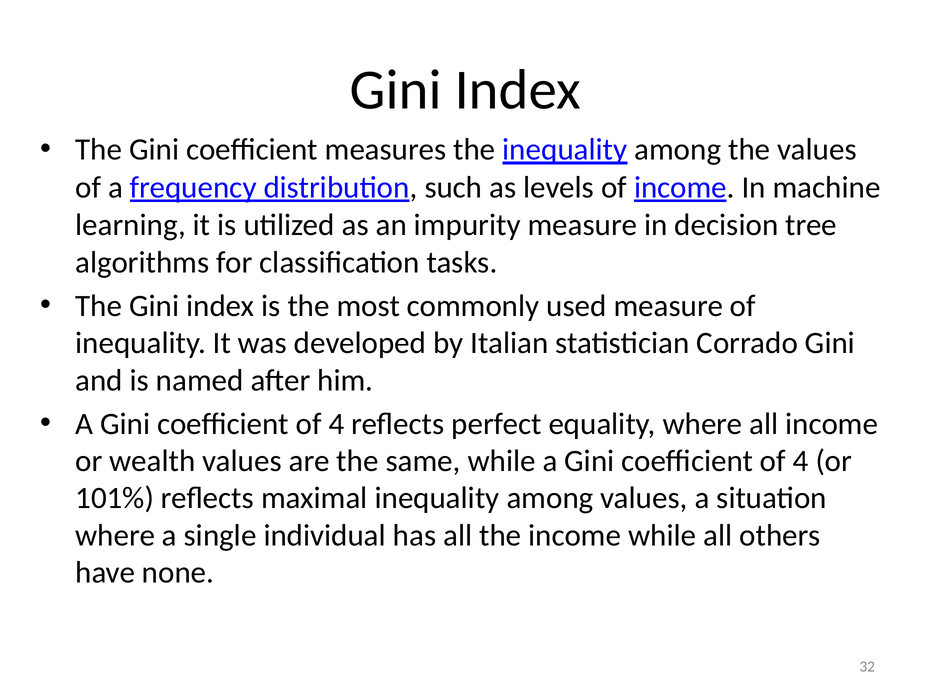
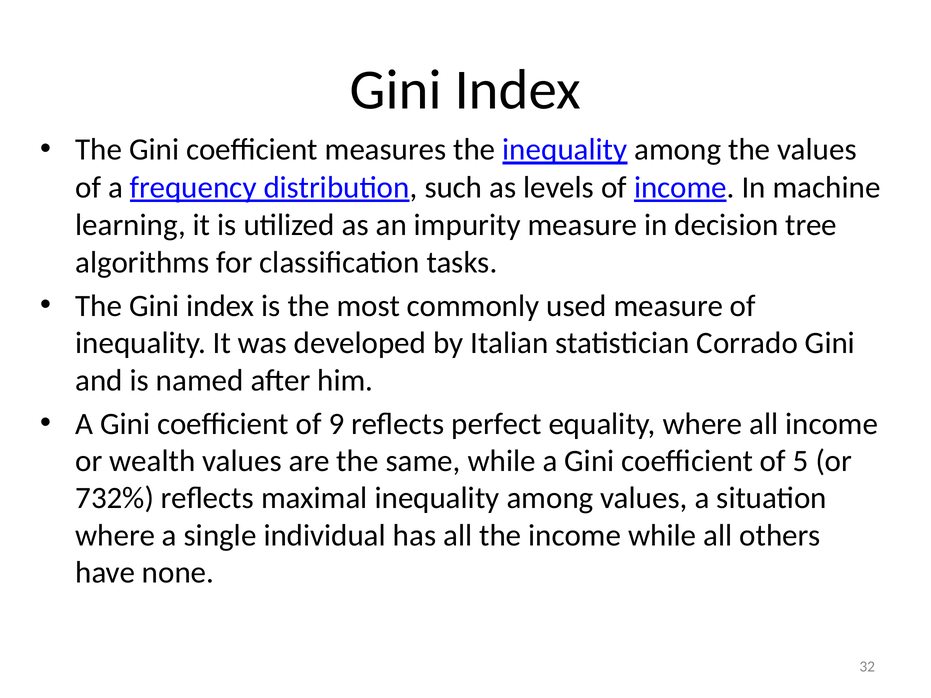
4: 4 -> 9 (336, 424)
4: 4 -> 5 (801, 461)
101%: 101% -> 732% (115, 498)
